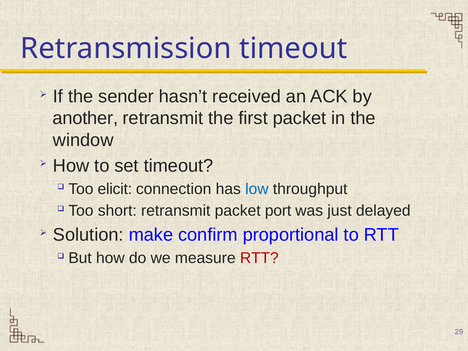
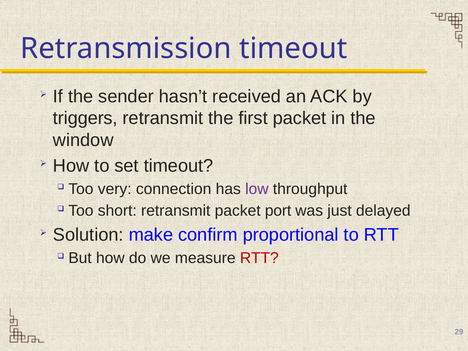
another: another -> triggers (85, 118)
elicit: elicit -> very (115, 189)
low colour: blue -> purple (257, 189)
